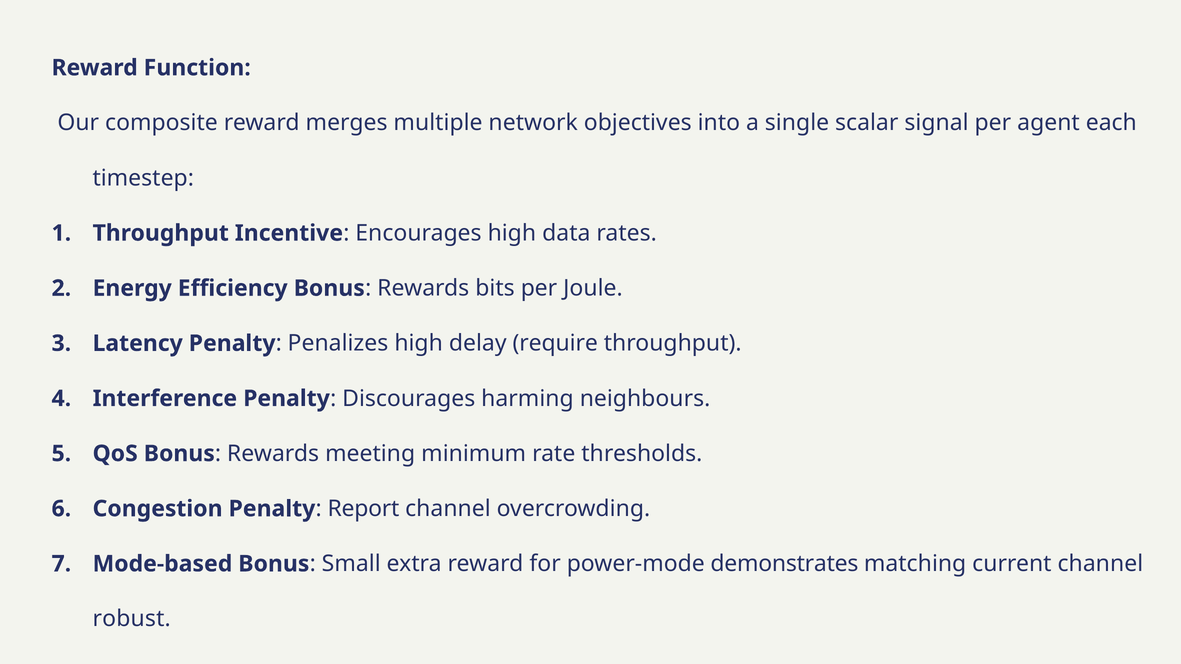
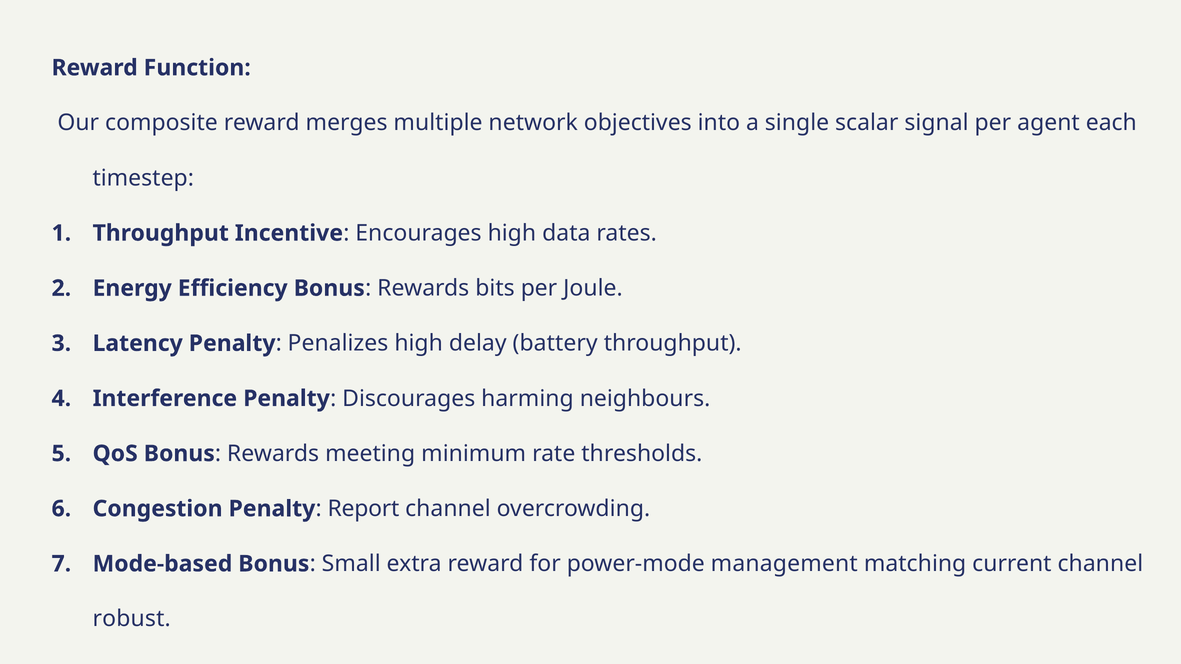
require: require -> battery (555, 344)
demonstrates: demonstrates -> management (784, 564)
